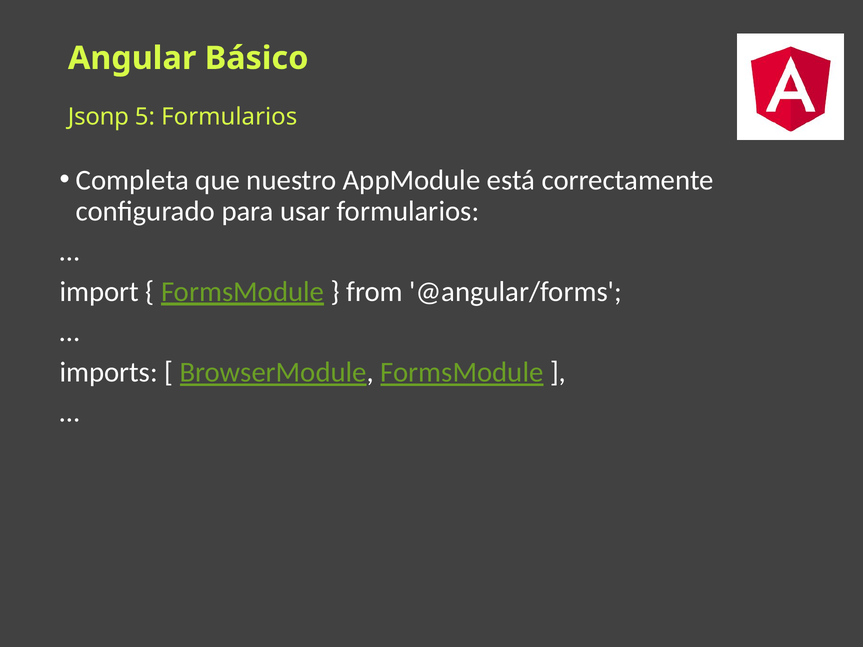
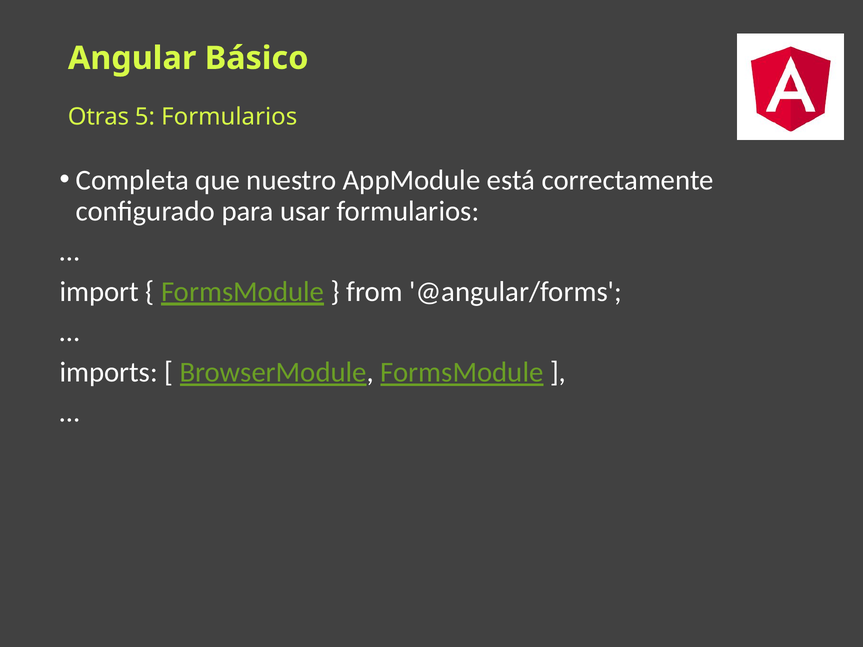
Jsonp: Jsonp -> Otras (98, 117)
